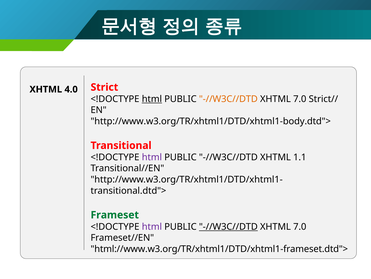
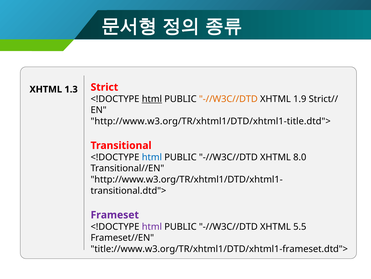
4.0: 4.0 -> 1.3 (71, 89)
7.0: 7.0 -> 1.9 (300, 99)
http://www.w3.org/TR/xhtml1/DTD/xhtml1-body.dtd">: http://www.w3.org/TR/xhtml1/DTD/xhtml1-body.dtd"> -> http://www.w3.org/TR/xhtml1/DTD/xhtml1-title.dtd"> (211, 121)
html colour: purple -> blue (152, 157)
1.1: 1.1 -> 8.0 (300, 157)
Frameset colour: green -> purple (115, 214)
-//W3C//DTD underline: present -> none (228, 226)
7.0: 7.0 -> 5.5 (300, 226)
html://www.w3.org/TR/xhtml1/DTD/xhtml1-frameset.dtd">: html://www.w3.org/TR/xhtml1/DTD/xhtml1-frameset.dtd"> -> title://www.w3.org/TR/xhtml1/DTD/xhtml1-frameset.dtd"> (219, 248)
